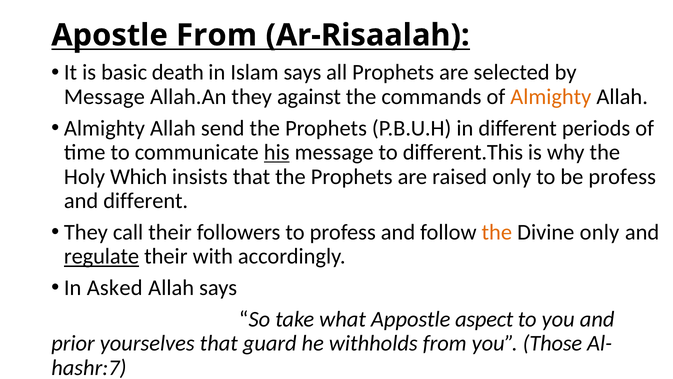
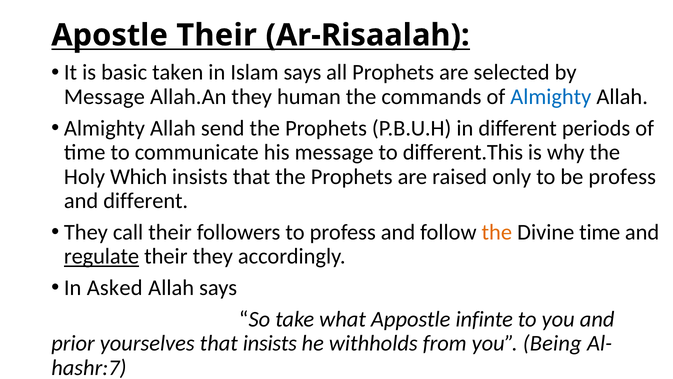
Apostle From: From -> Their (217, 35)
death: death -> taken (178, 72)
against: against -> human (309, 97)
Almighty colour: orange -> blue (551, 97)
his underline: present -> none (277, 152)
Divine only: only -> time (600, 232)
their with: with -> they (213, 256)
aspect: aspect -> infinte (484, 319)
that guard: guard -> insists (270, 343)
Those: Those -> Being (552, 343)
